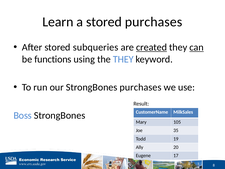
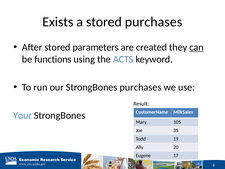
Learn: Learn -> Exists (58, 22)
subqueries: subqueries -> parameters (96, 47)
created underline: present -> none (152, 47)
the THEY: THEY -> ACTS (123, 59)
Boss: Boss -> Your (23, 115)
